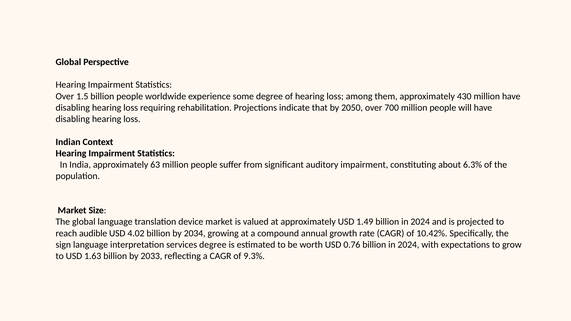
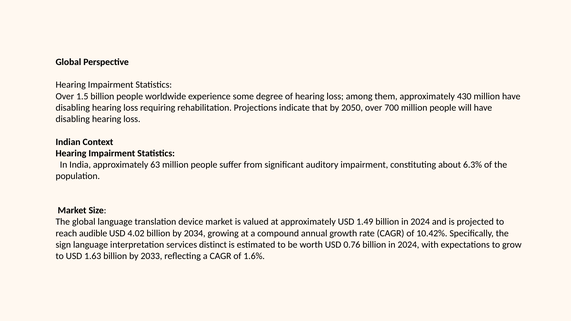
services degree: degree -> distinct (213, 245)
9.3%: 9.3% -> 1.6% (254, 256)
